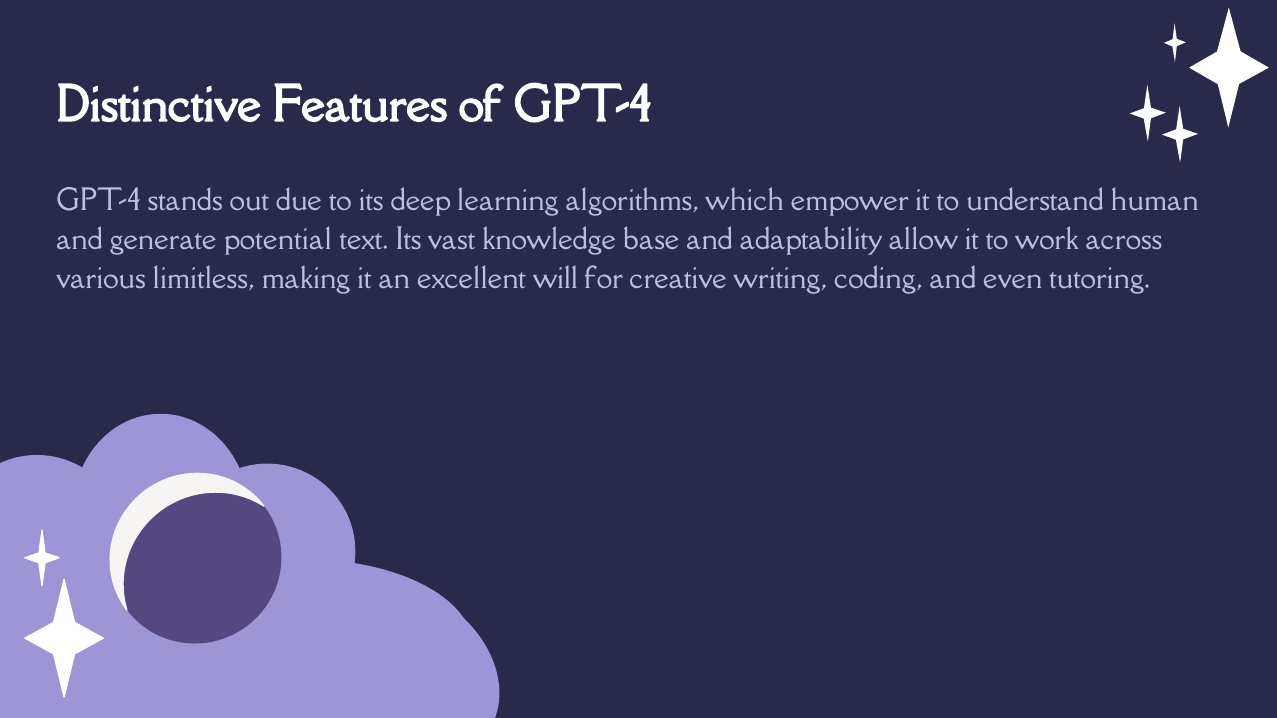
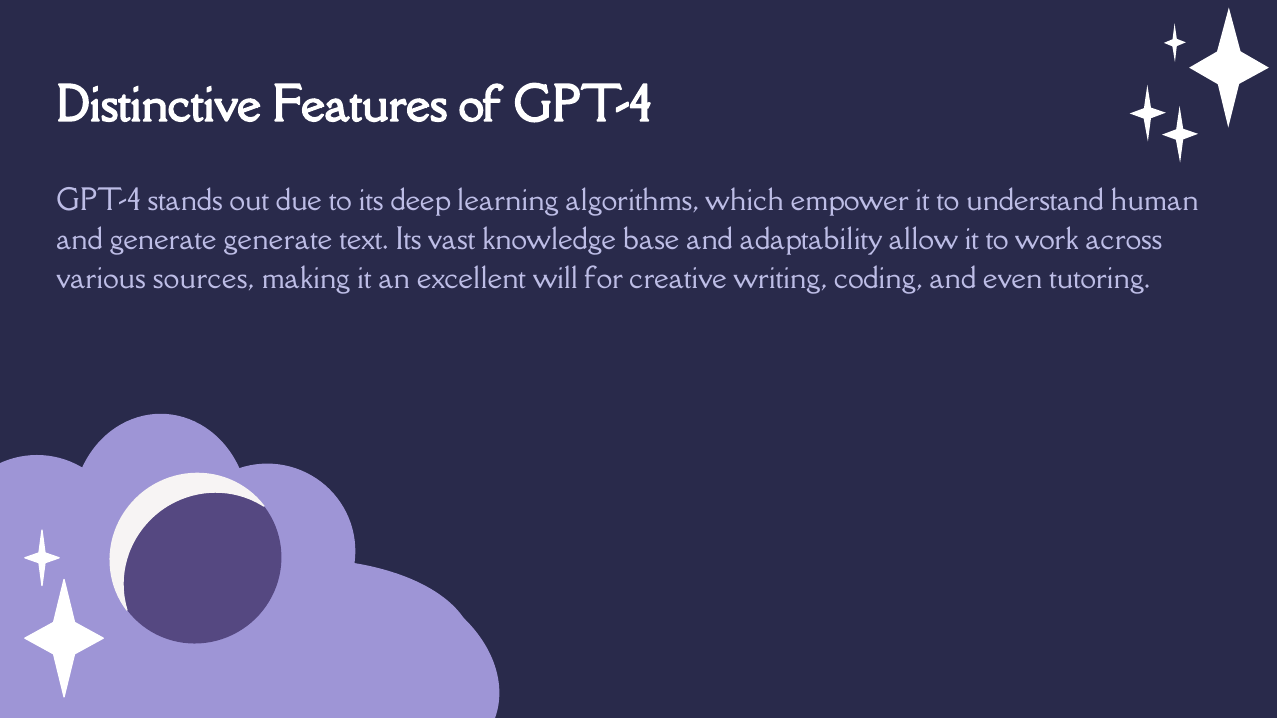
generate potential: potential -> generate (278, 240)
limitless: limitless -> sources (204, 279)
